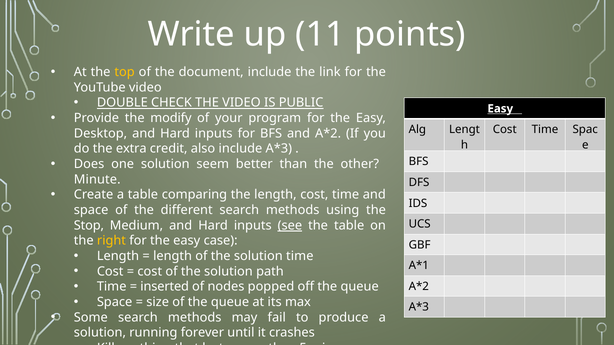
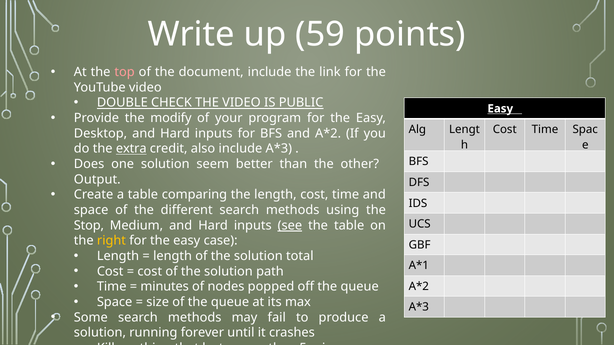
11: 11 -> 59 (320, 34)
top colour: yellow -> pink (125, 72)
extra underline: none -> present (131, 149)
Minute: Minute -> Output (97, 180)
solution time: time -> total (300, 256)
inserted: inserted -> minutes (165, 287)
